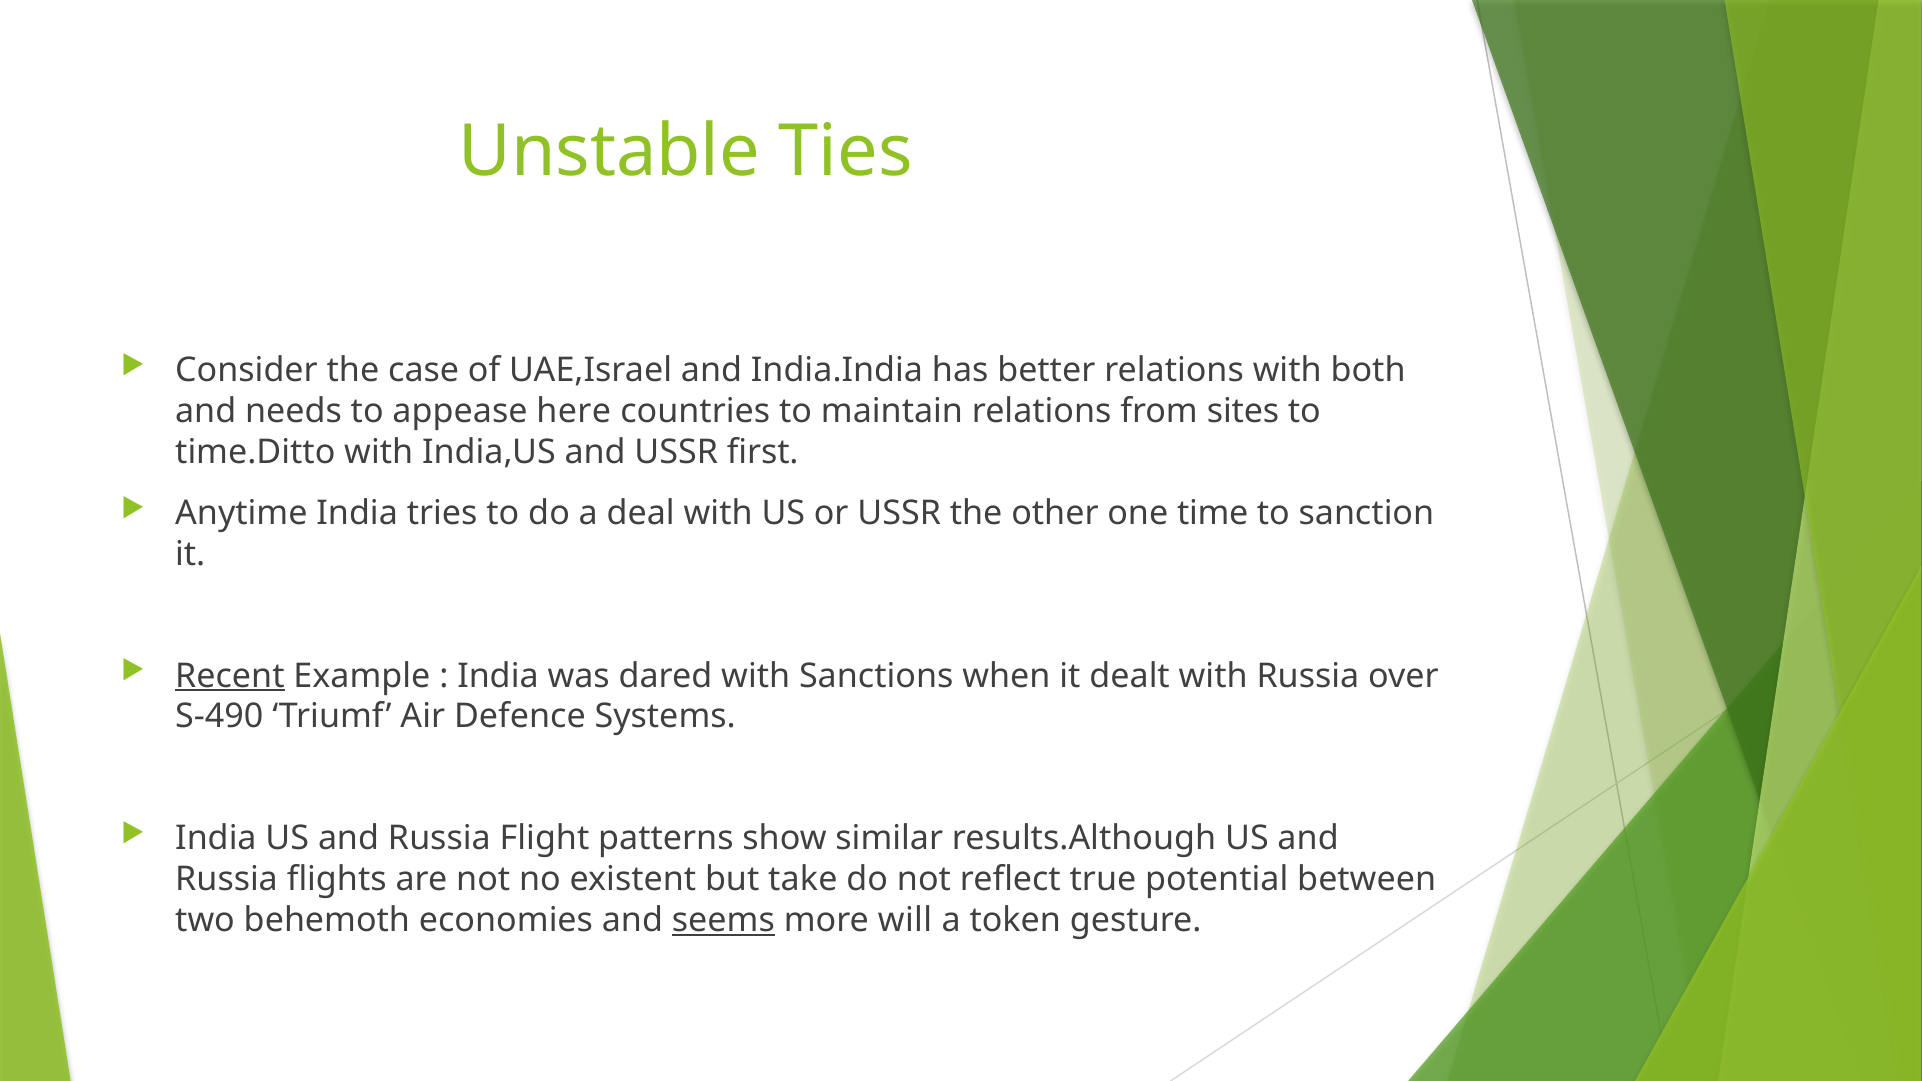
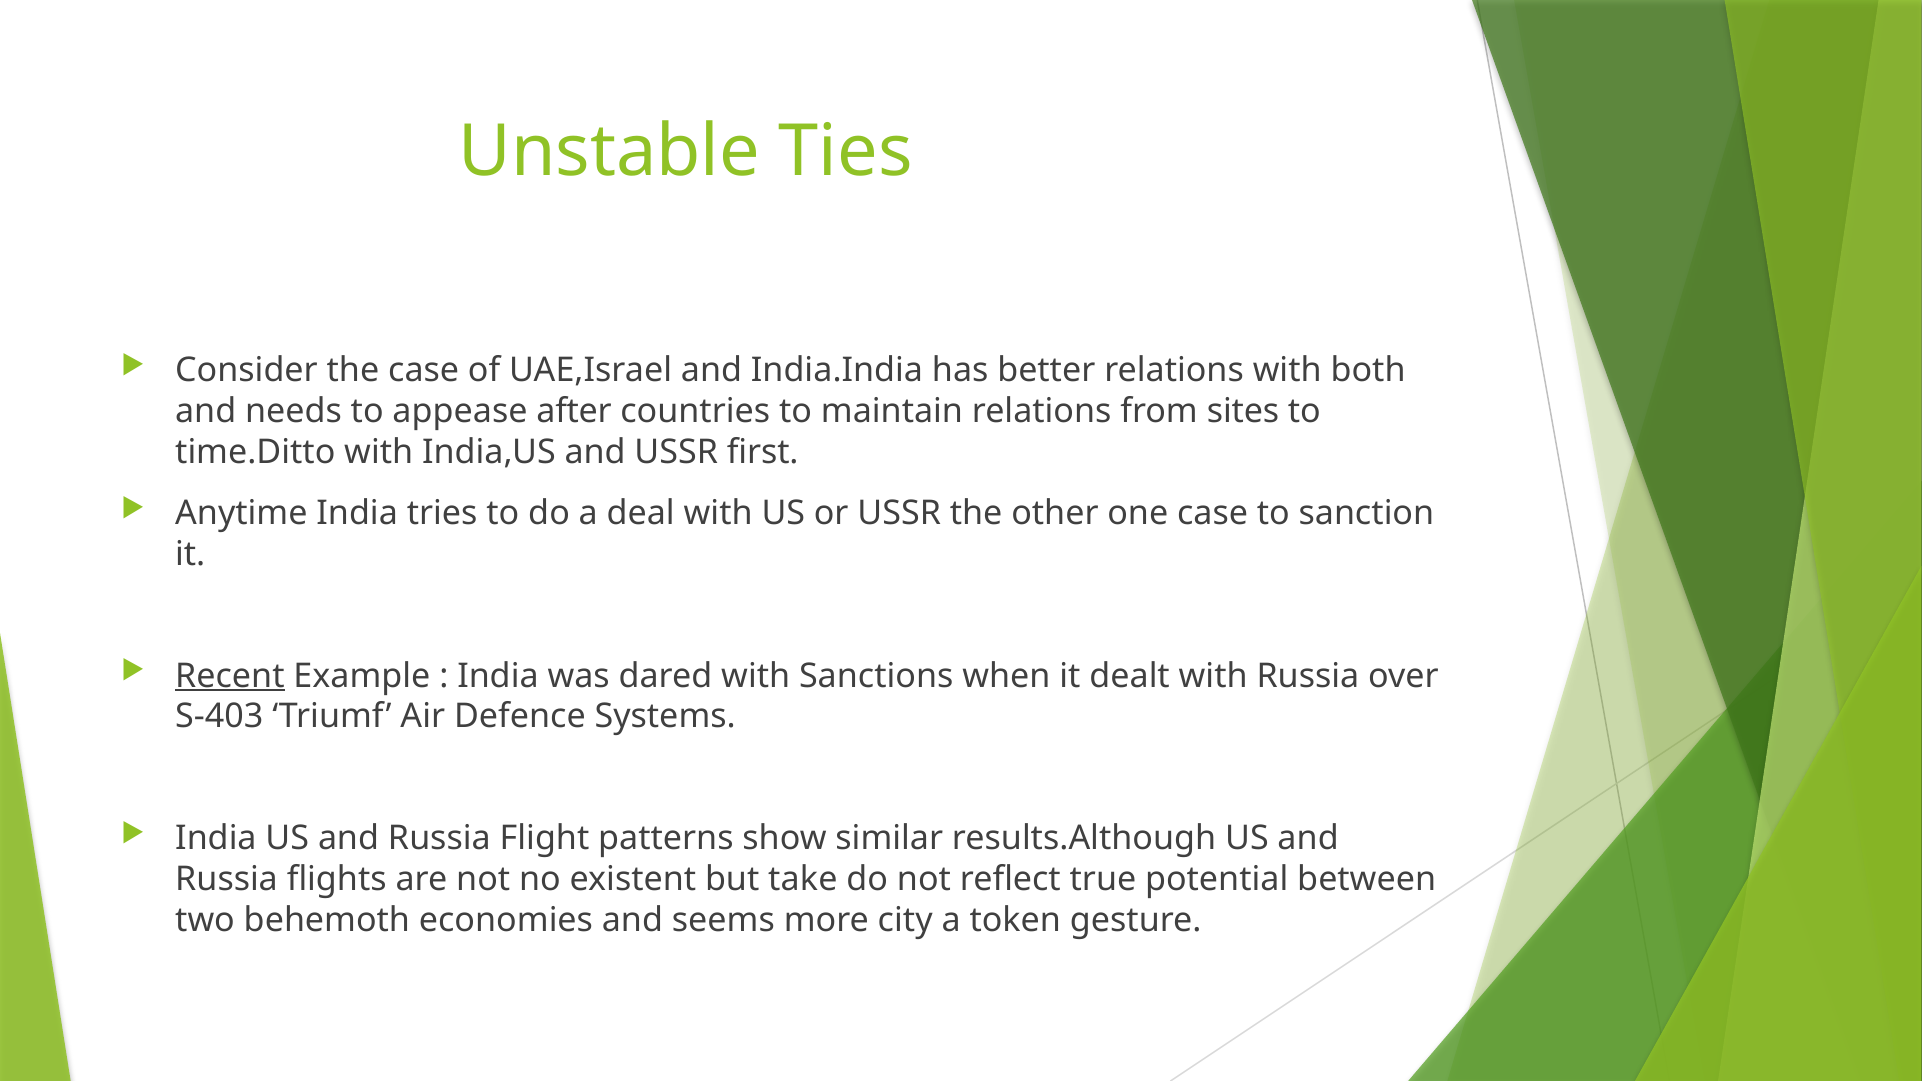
here: here -> after (574, 412)
one time: time -> case (1213, 513)
S-490: S-490 -> S-403 (219, 717)
seems underline: present -> none (723, 920)
will: will -> city (905, 920)
